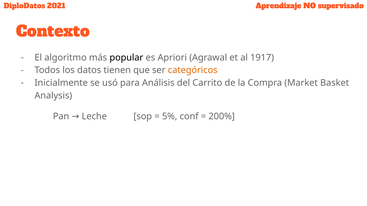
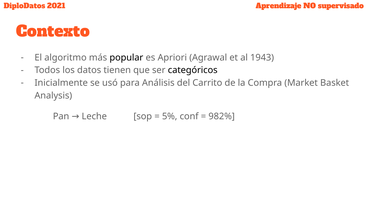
1917: 1917 -> 1943 (262, 58)
categóricos colour: orange -> black (193, 70)
200%: 200% -> 982% (222, 116)
